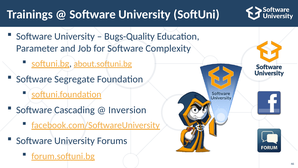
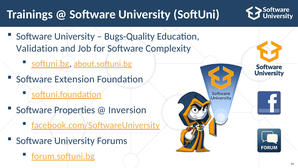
Parameter: Parameter -> Validation (37, 48)
Segregate: Segregate -> Extension (74, 79)
Cascading: Cascading -> Properties (75, 110)
